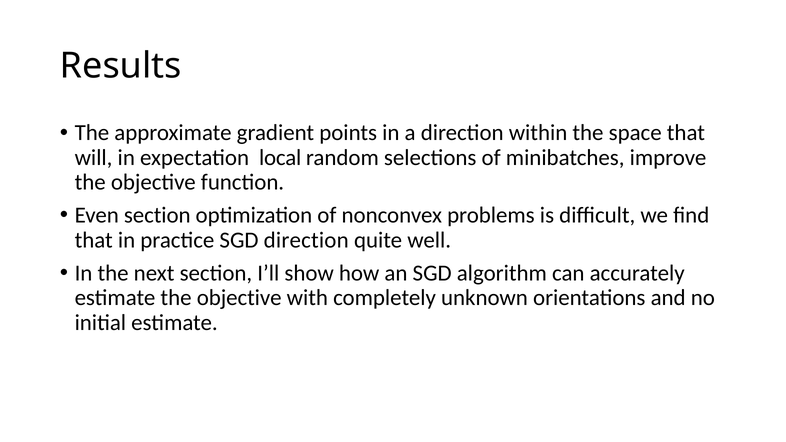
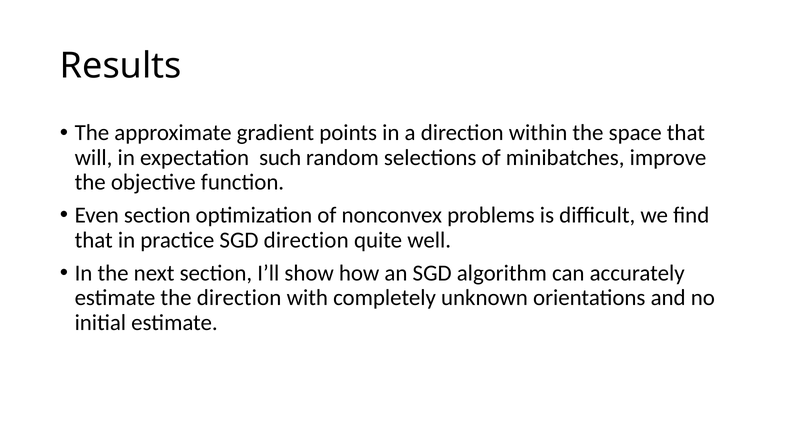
local: local -> such (280, 158)
estimate the objective: objective -> direction (239, 298)
